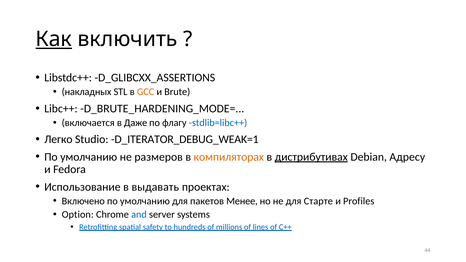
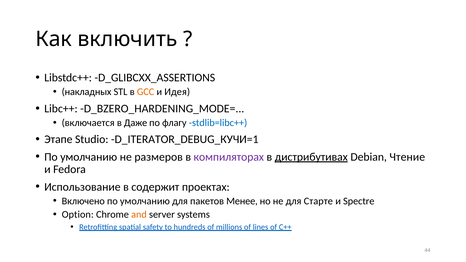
Как underline: present -> none (54, 39)
Brute: Brute -> Идея (177, 92)
D_BRUTE_HARDENING_MODE=: D_BRUTE_HARDENING_MODE= -> D_BZERO_HARDENING_MODE= (162, 109)
Легко: Легко -> Этапе (58, 139)
D_ITERATOR_DEBUG_WEAK=1: D_ITERATOR_DEBUG_WEAK=1 -> D_ITERATOR_DEBUG_КУЧИ=1 (185, 139)
компиляторах colour: orange -> purple (229, 157)
Адресу: Адресу -> Чтение (407, 157)
выдавать: выдавать -> содержит (155, 187)
Profiles: Profiles -> Spectre (359, 201)
and colour: blue -> orange (139, 215)
